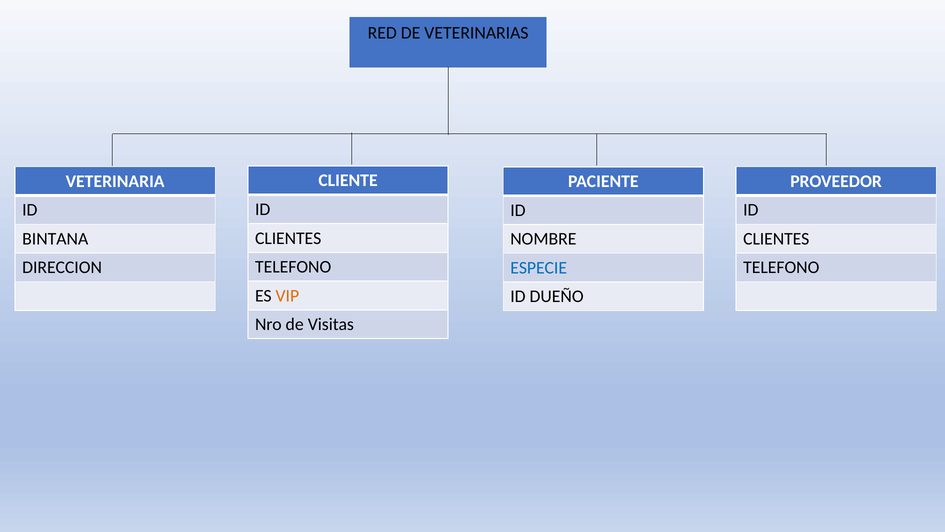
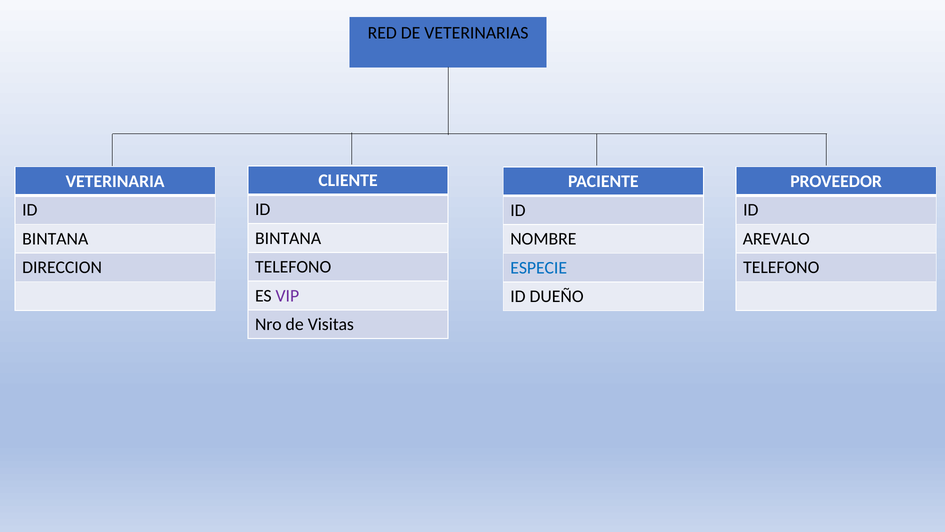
CLIENTES: CLIENTES -> BINTANA (288, 238)
CLIENTES: CLIENTES -> AREVALO (776, 239)
VIP colour: orange -> purple (287, 295)
